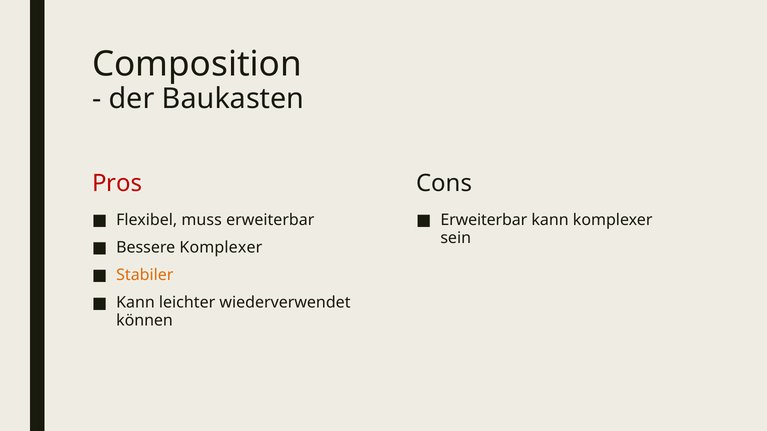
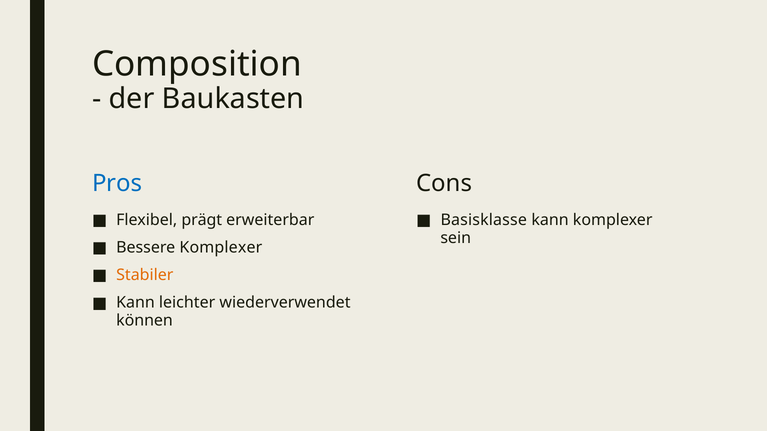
Pros colour: red -> blue (117, 183)
muss: muss -> prägt (202, 220)
Erweiterbar: Erweiterbar -> Basisklasse (484, 220)
